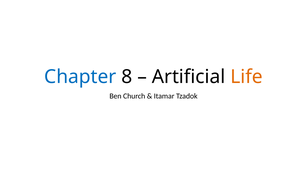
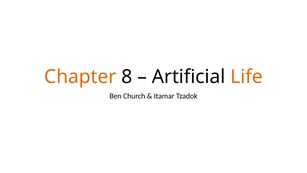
Chapter colour: blue -> orange (80, 77)
